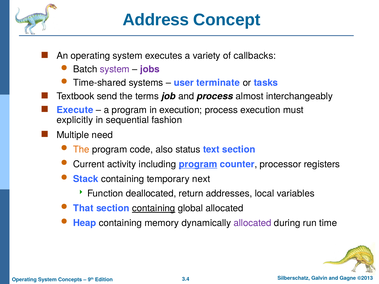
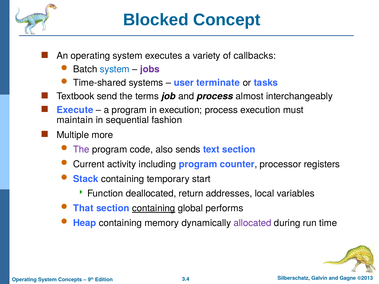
Address: Address -> Blocked (156, 20)
system colour: purple -> blue (115, 69)
explicitly: explicitly -> maintain (75, 120)
need: need -> more (102, 135)
The colour: orange -> purple (81, 150)
status: status -> sends (188, 150)
program underline: present -> none (198, 164)
next: next -> start (201, 179)
global allocated: allocated -> performs (224, 208)
